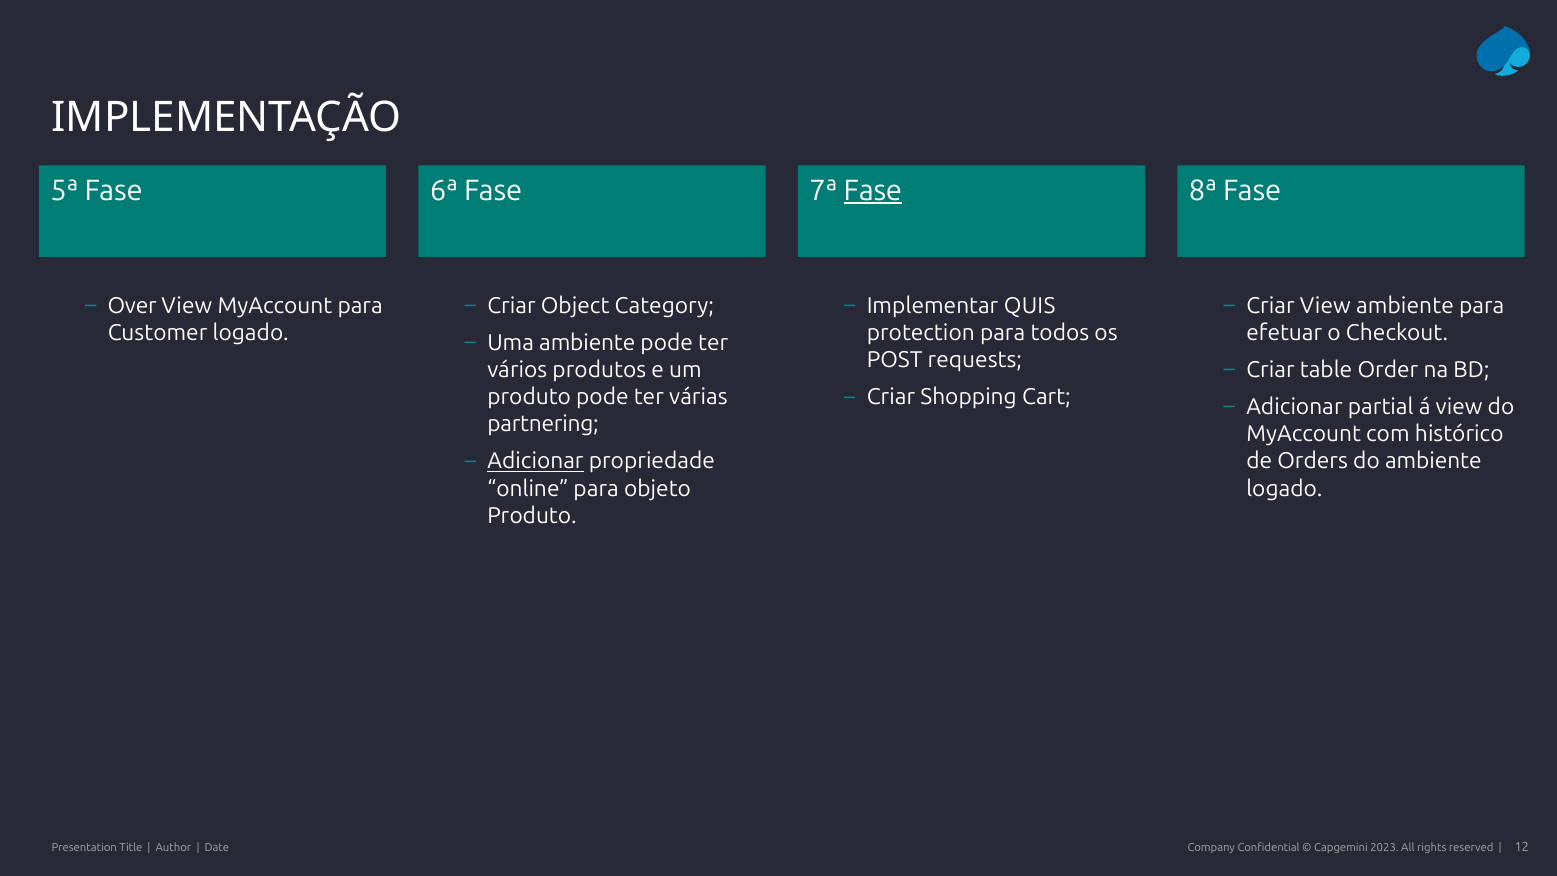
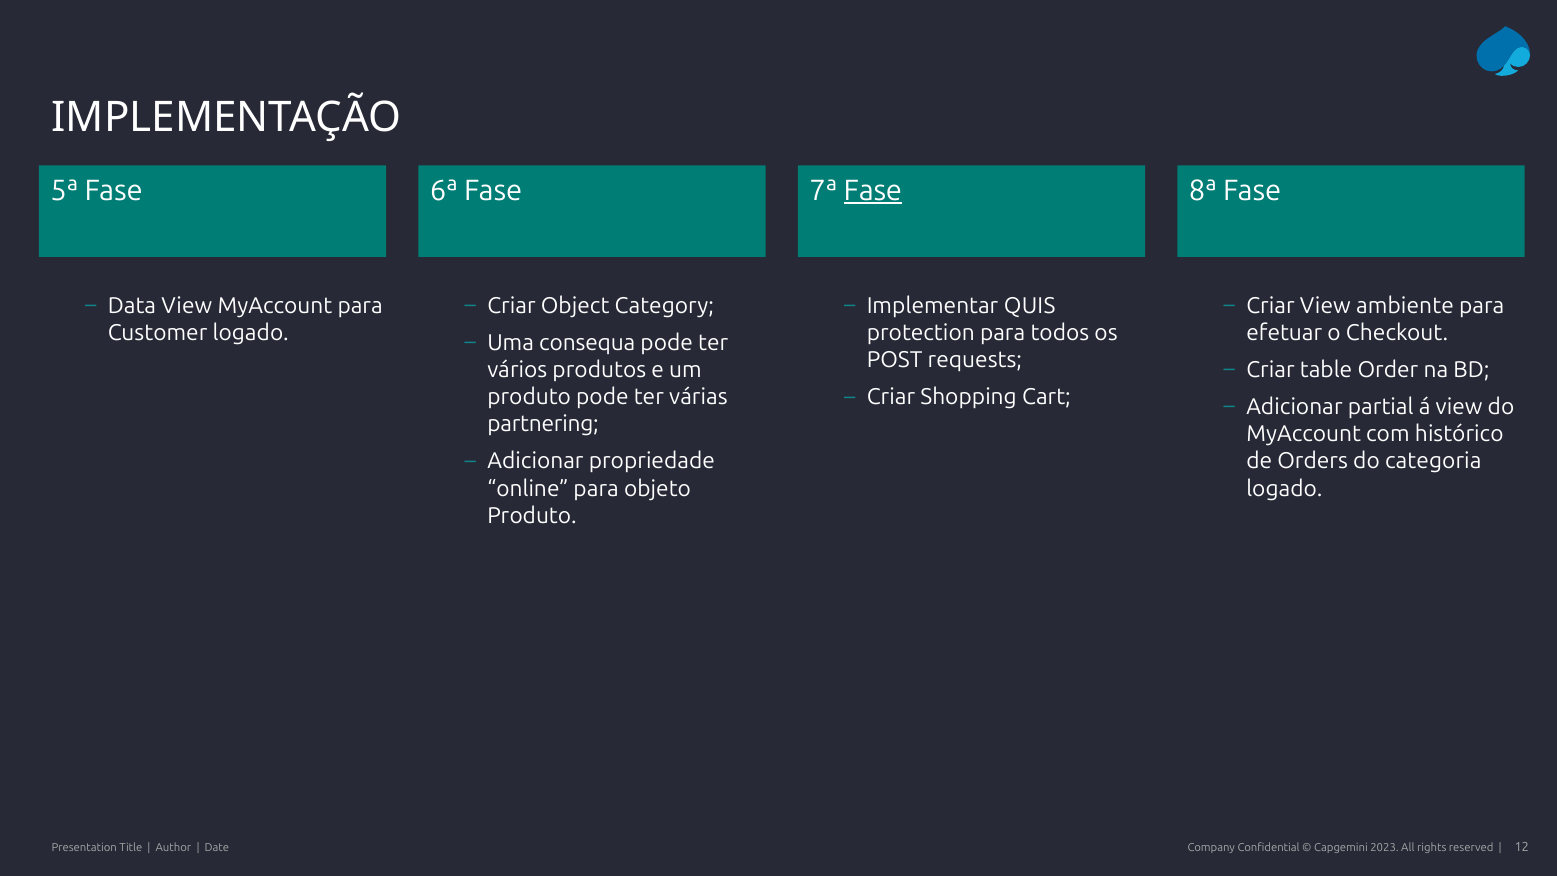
Over: Over -> Data (132, 306)
Uma ambiente: ambiente -> consequa (587, 343)
Adicionar underline: present -> none (535, 461)
do ambiente: ambiente -> categoria (1433, 461)
